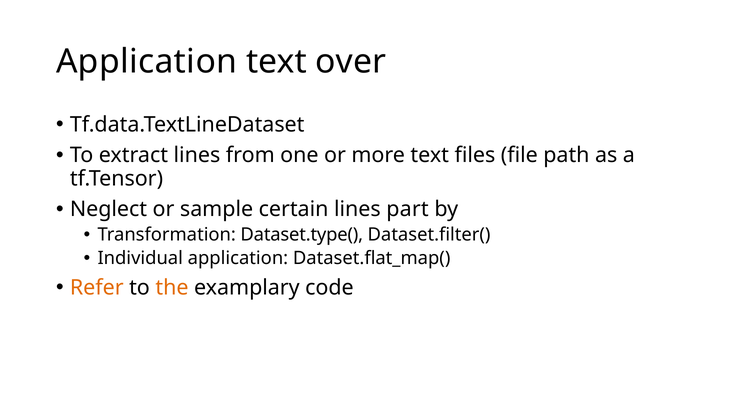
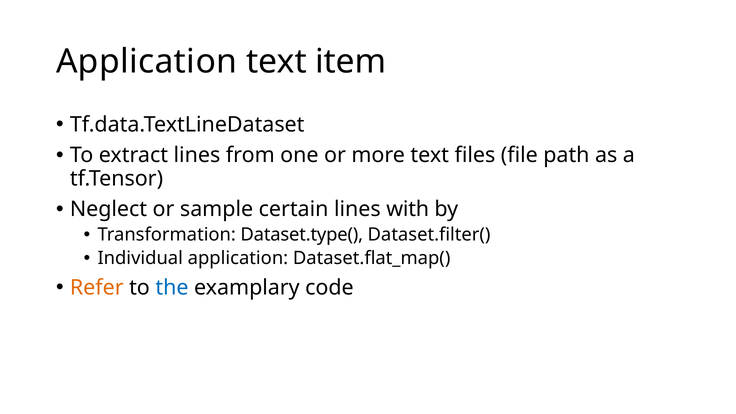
over: over -> item (351, 62)
part: part -> with (408, 209)
the colour: orange -> blue (172, 288)
